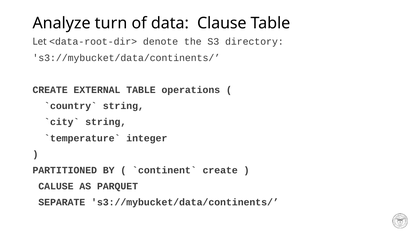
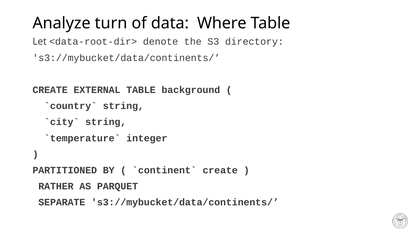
Clause: Clause -> Where (222, 23)
operations: operations -> background (191, 90)
CALUSE: CALUSE -> RATHER (56, 186)
